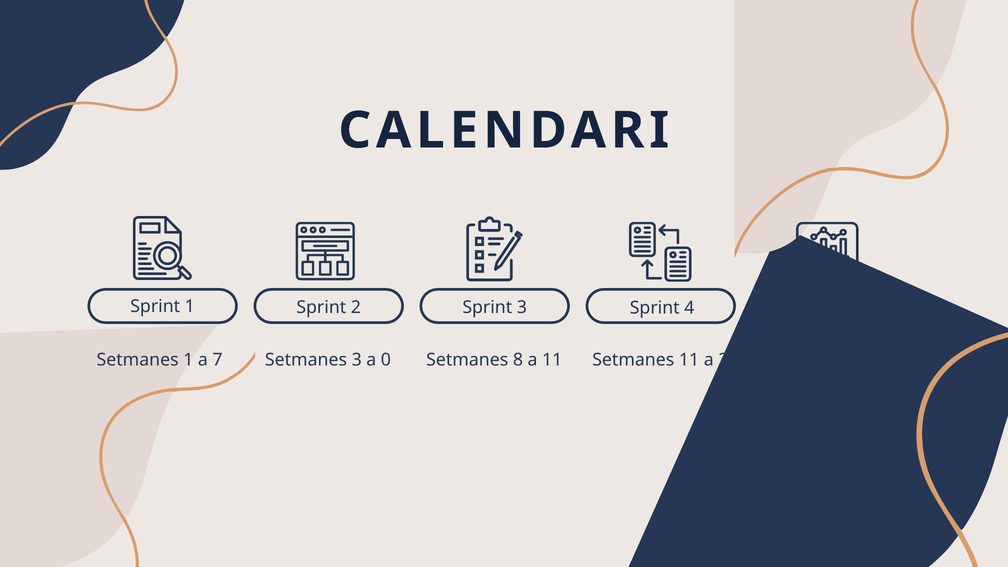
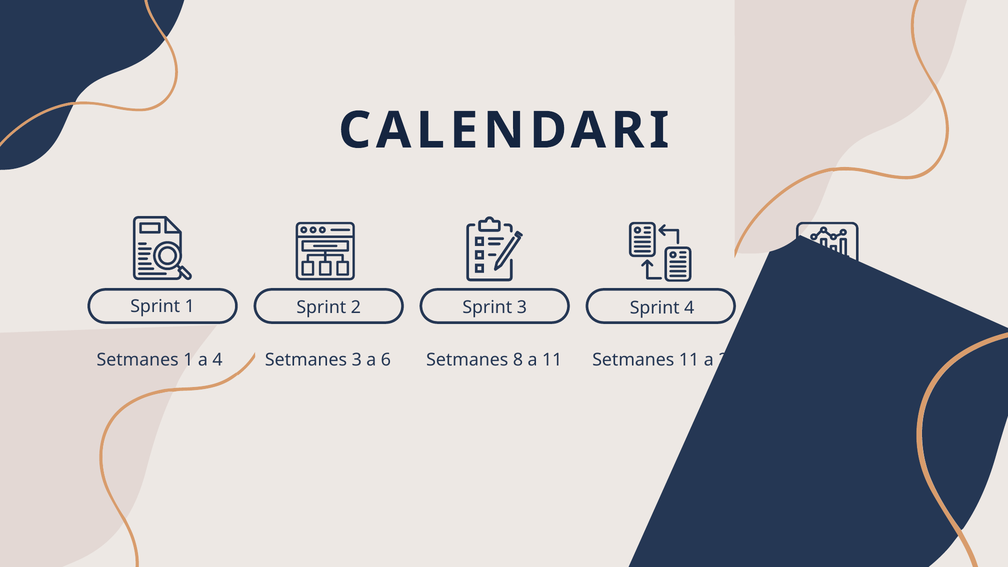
a 7: 7 -> 4 (218, 360)
0: 0 -> 6 (386, 360)
